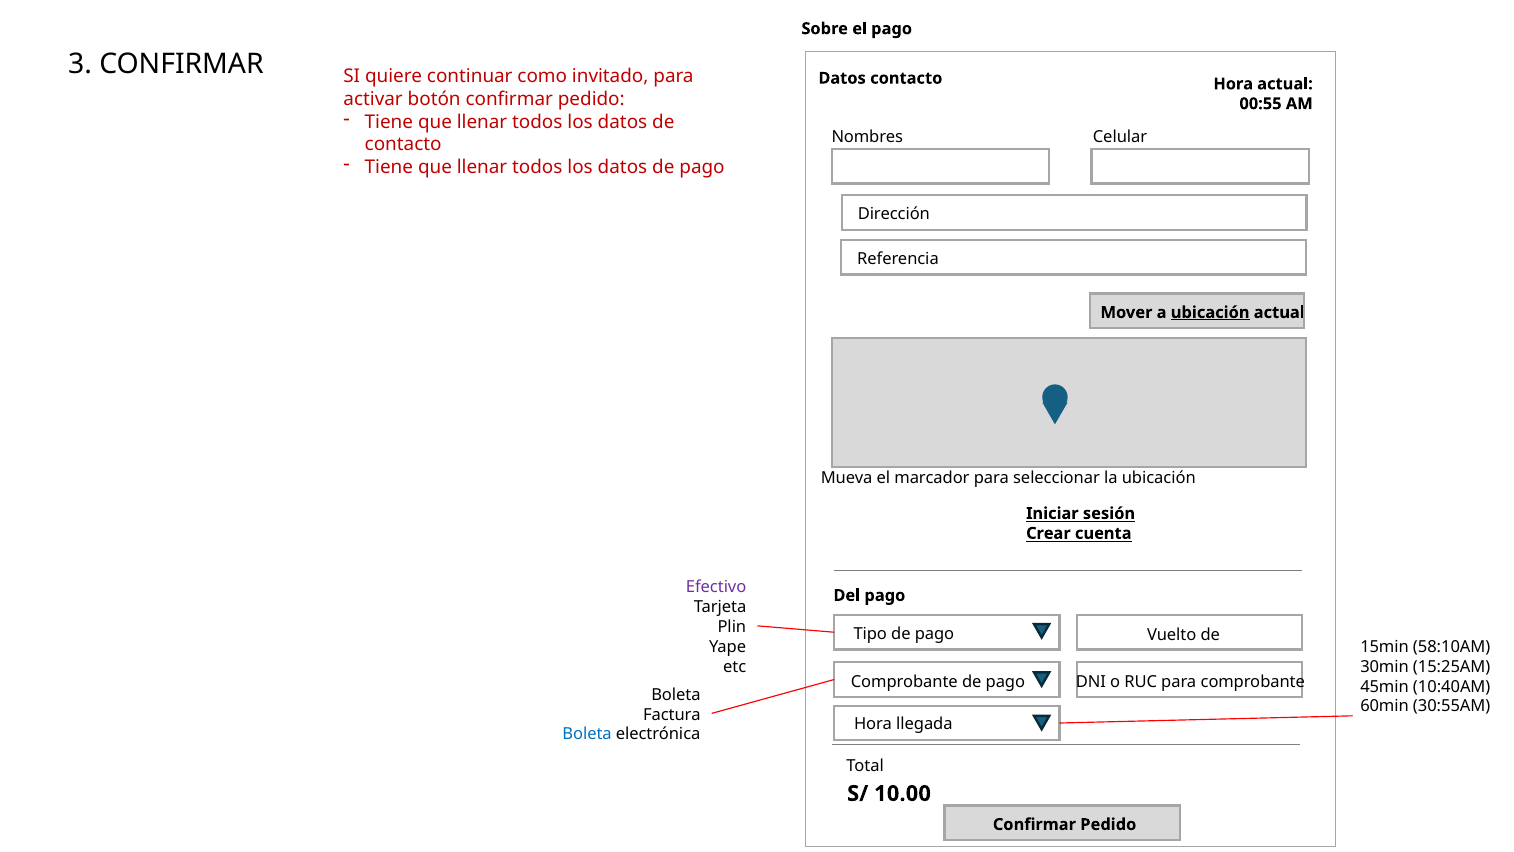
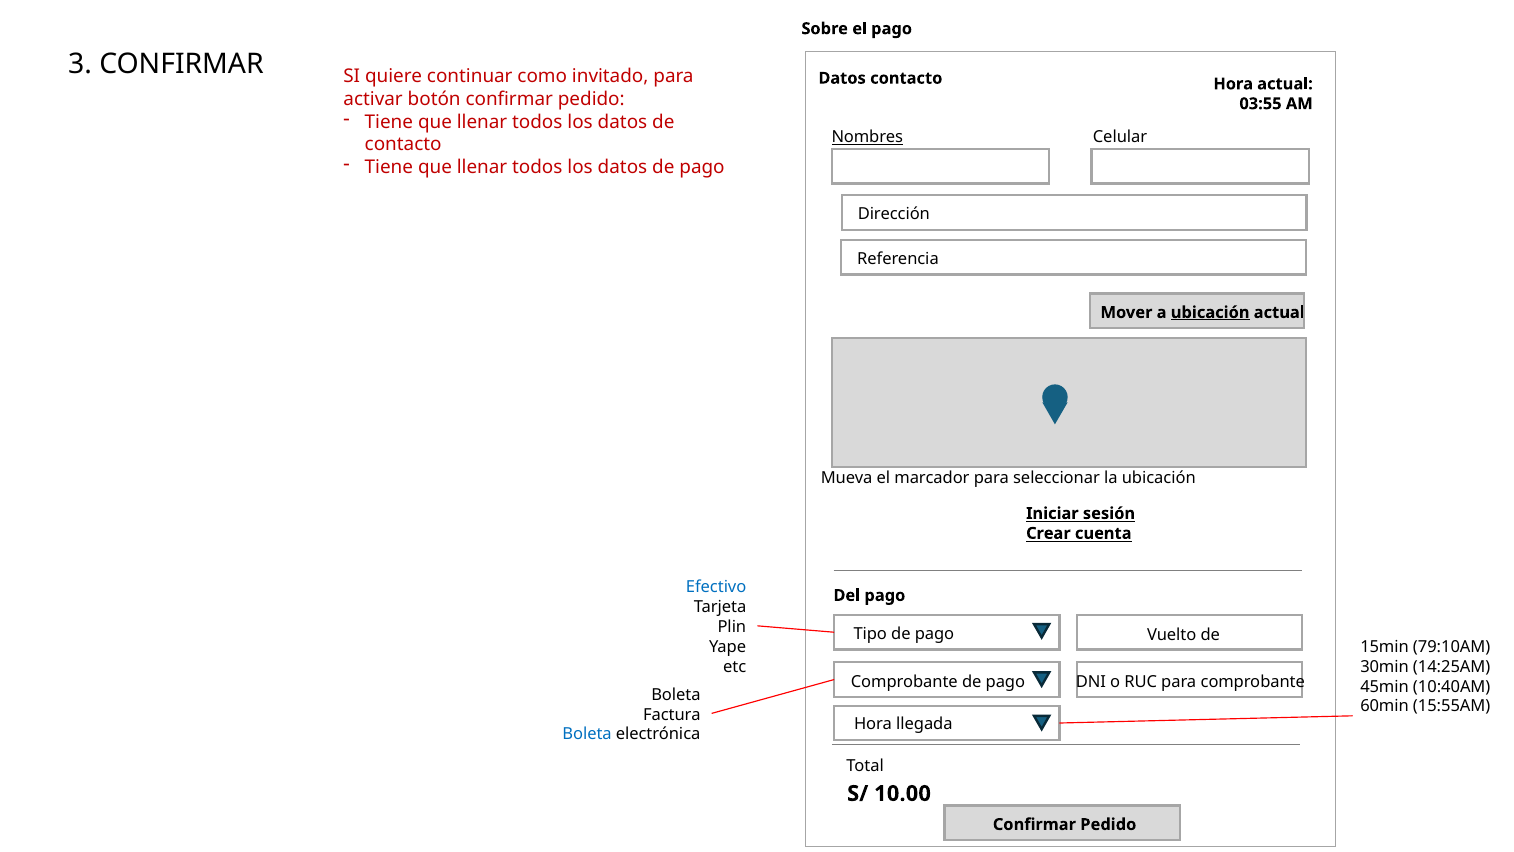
00:55: 00:55 -> 03:55 (1260, 104)
Nombres underline: none -> present (867, 137)
Efectivo colour: purple -> blue (716, 587)
58:10AM: 58:10AM -> 79:10AM (1452, 647)
15:25AM: 15:25AM -> 14:25AM (1452, 666)
30:55AM: 30:55AM -> 15:55AM (1452, 706)
